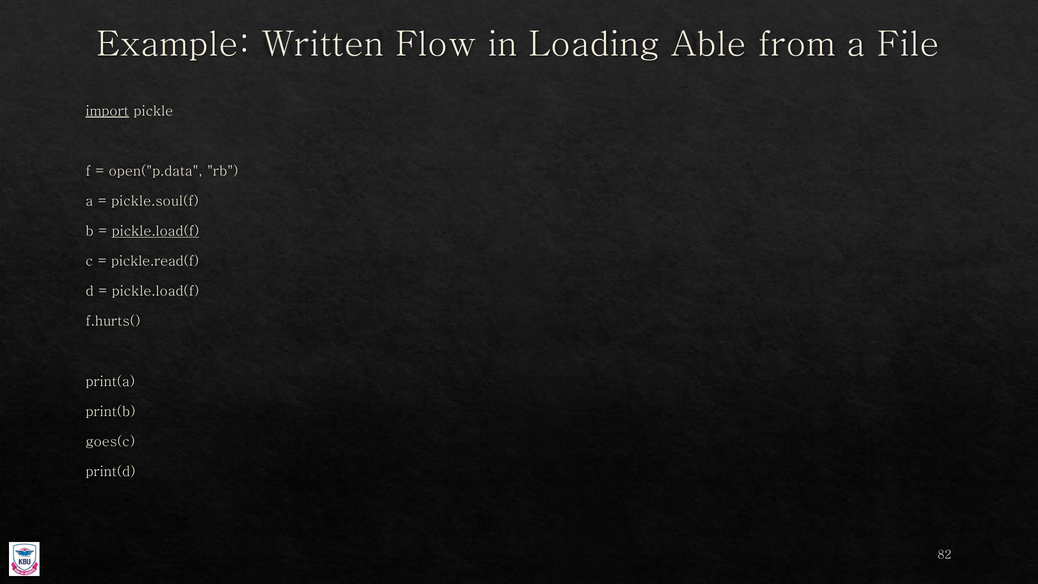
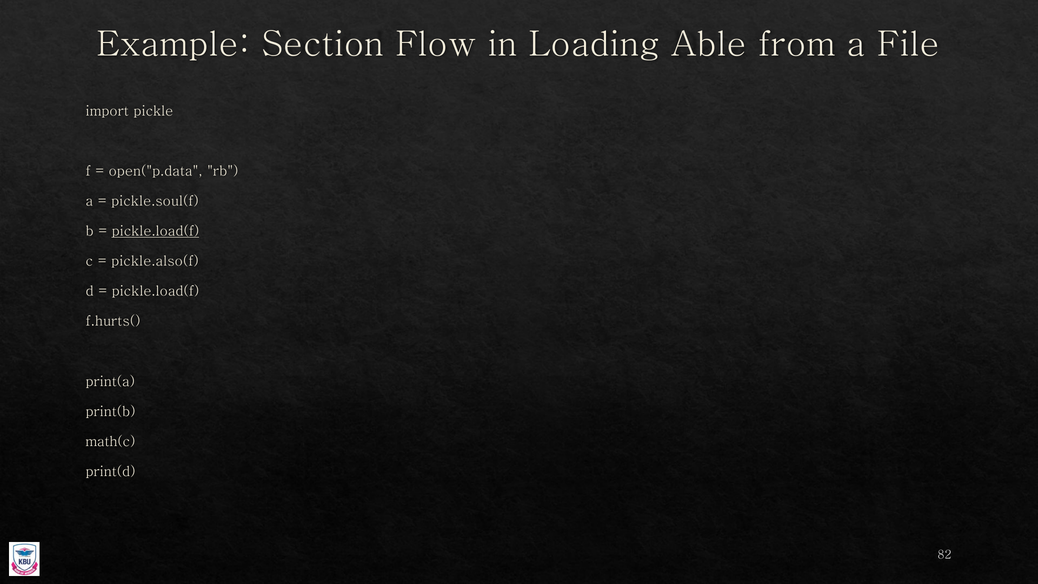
Written: Written -> Section (323, 44)
import underline: present -> none (107, 111)
pickle.read(f: pickle.read(f -> pickle.also(f (155, 261)
goes(c: goes(c -> math(c (110, 441)
